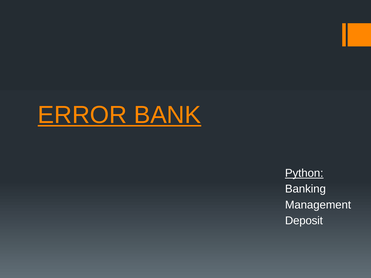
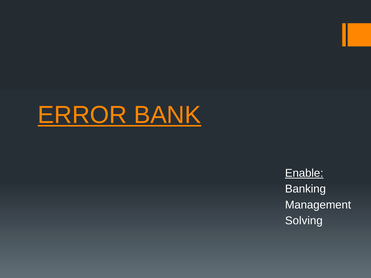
Python: Python -> Enable (304, 173)
Deposit: Deposit -> Solving (304, 221)
